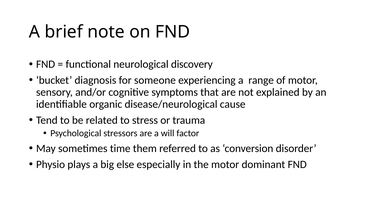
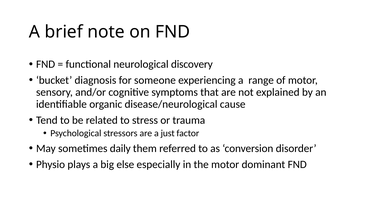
will: will -> just (168, 133)
time: time -> daily (120, 148)
